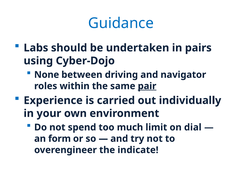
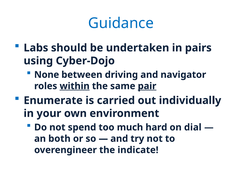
within underline: none -> present (75, 86)
Experience: Experience -> Enumerate (53, 100)
limit: limit -> hard (156, 127)
form: form -> both (59, 138)
